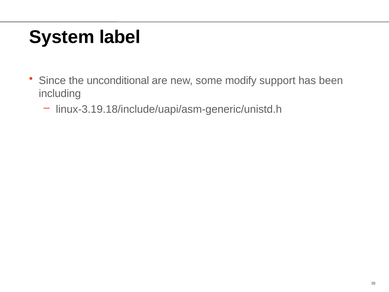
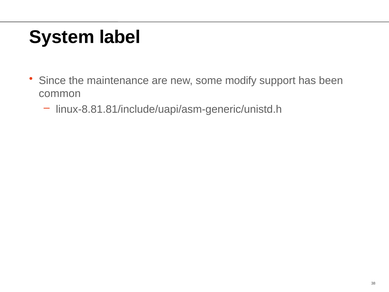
unconditional: unconditional -> maintenance (118, 81)
including: including -> common (60, 93)
linux-3.19.18/include/uapi/asm-generic/unistd.h: linux-3.19.18/include/uapi/asm-generic/unistd.h -> linux-8.81.81/include/uapi/asm-generic/unistd.h (169, 109)
